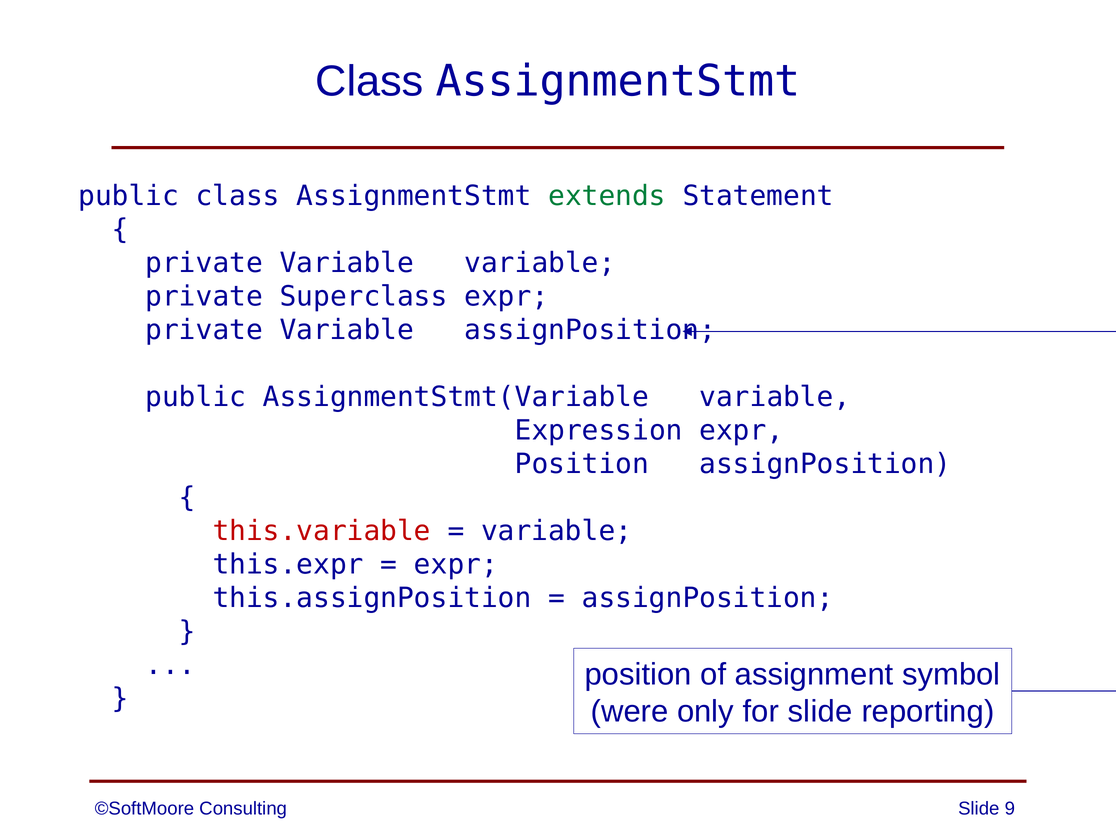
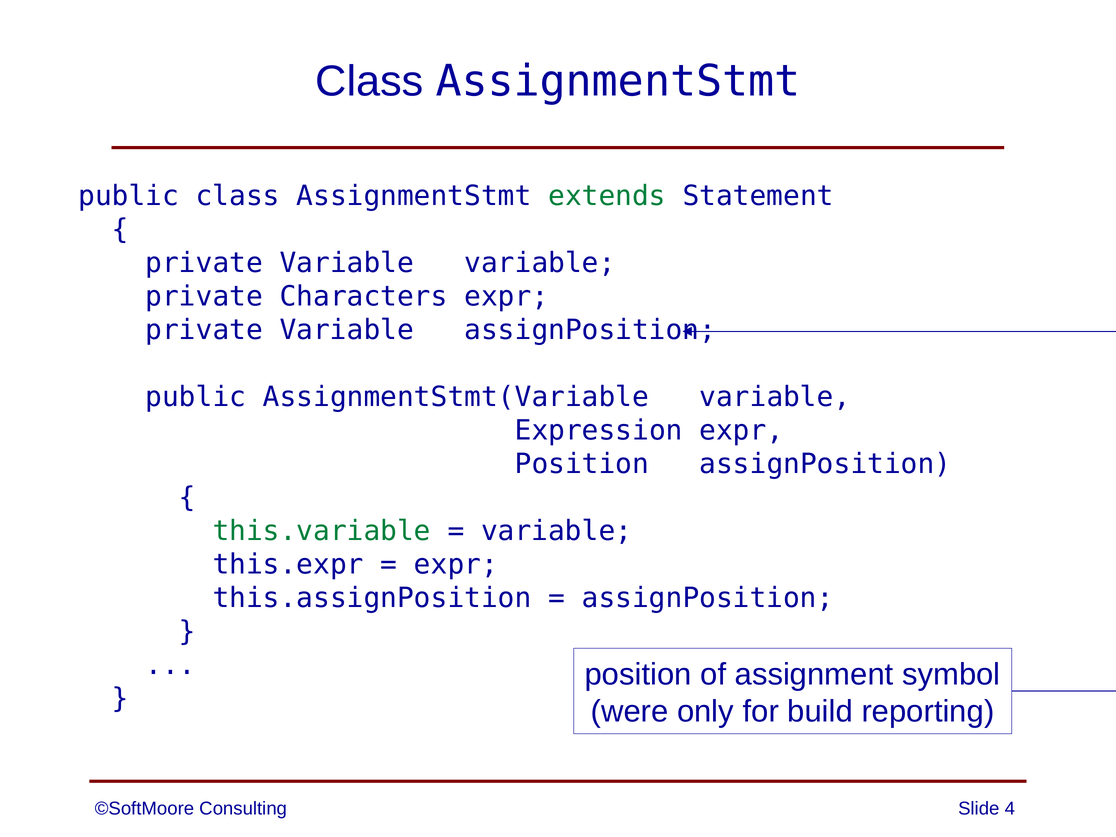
Superclass: Superclass -> Characters (364, 297)
this.variable colour: red -> green (322, 531)
for slide: slide -> build (820, 712)
9: 9 -> 4 (1010, 809)
